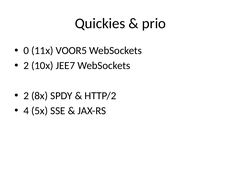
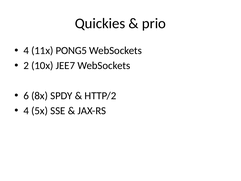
0: 0 -> 4 (26, 51)
VOOR5: VOOR5 -> PONG5 (71, 51)
2: 2 -> 6 (26, 96)
